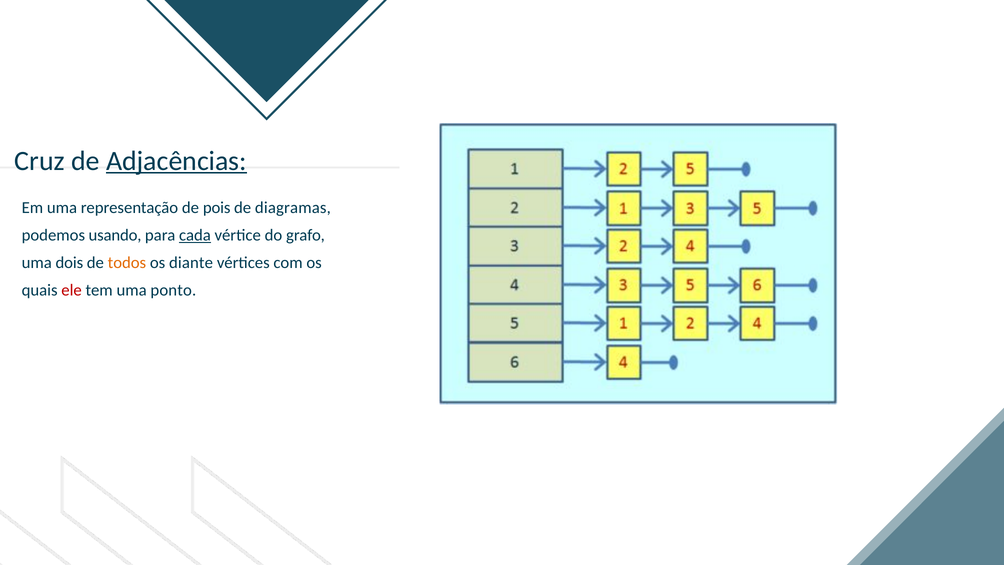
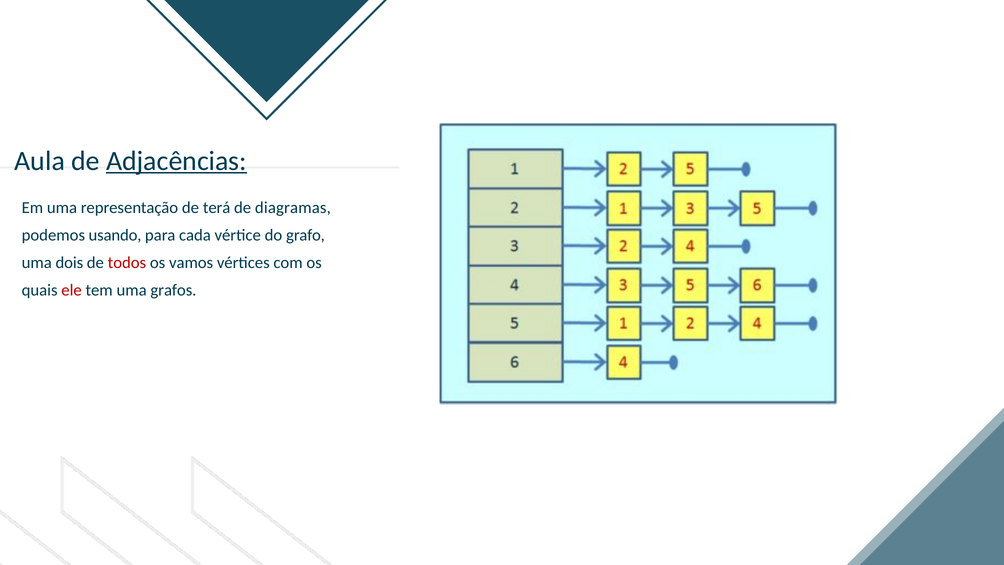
Cruz: Cruz -> Aula (40, 161)
pois: pois -> terá (217, 208)
cada underline: present -> none (195, 235)
todos colour: orange -> red (127, 263)
diante: diante -> vamos (191, 263)
ponto: ponto -> grafos (173, 290)
